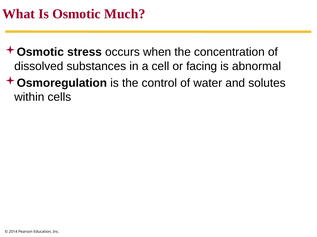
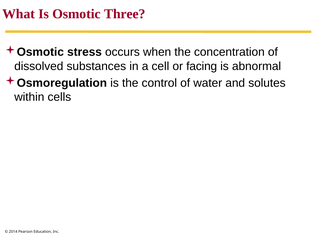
Much: Much -> Three (125, 14)
